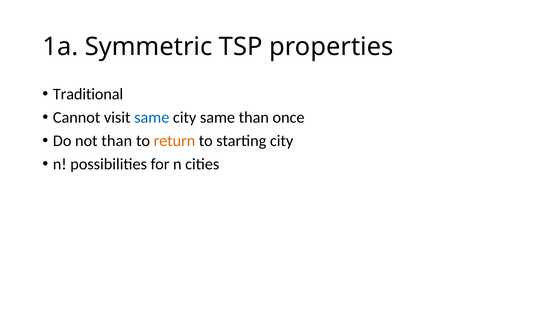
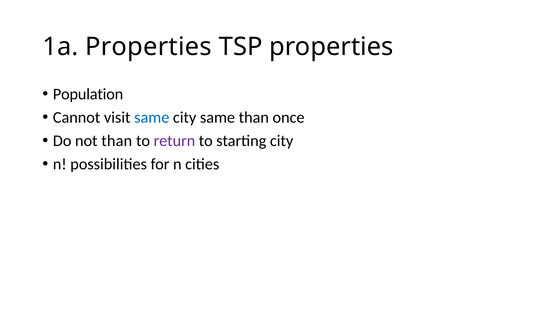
1a Symmetric: Symmetric -> Properties (148, 47)
Traditional: Traditional -> Population (88, 94)
return colour: orange -> purple (174, 141)
